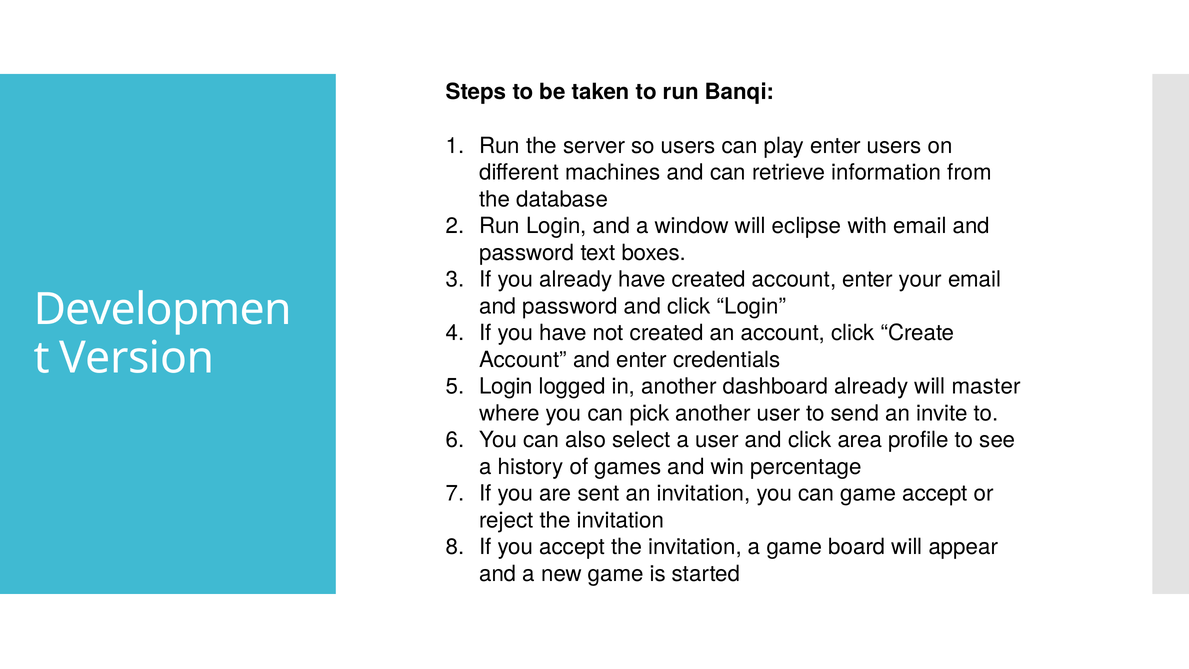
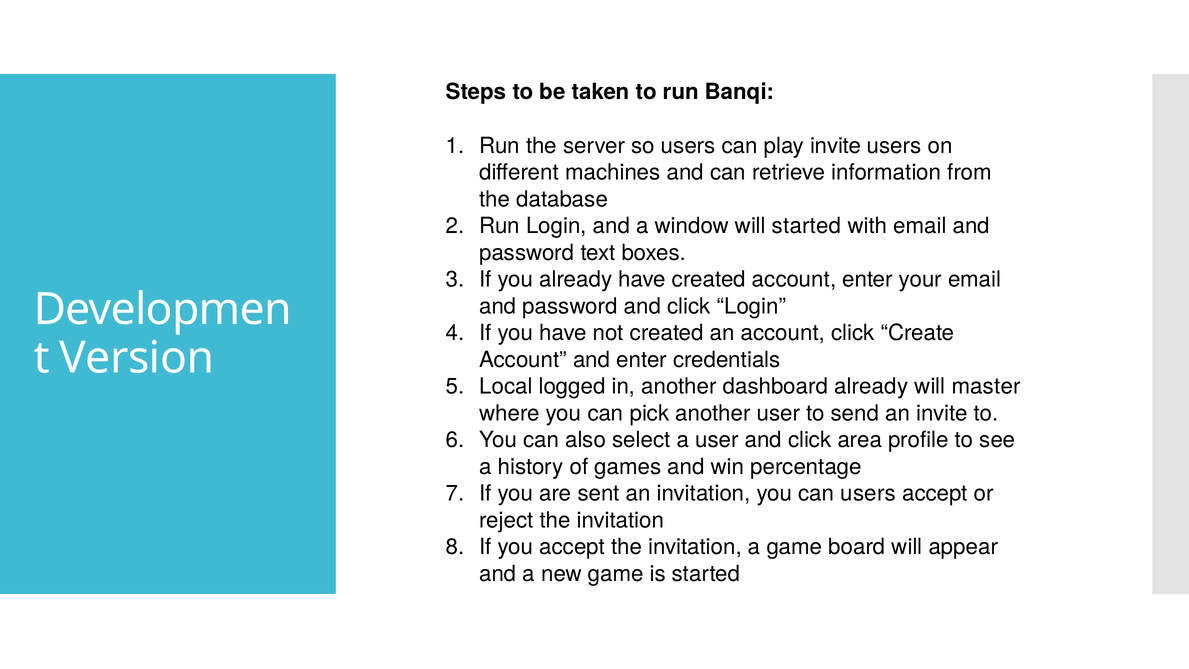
play enter: enter -> invite (836, 146)
will eclipse: eclipse -> started (807, 226)
Login: Login -> Local (506, 386)
can game: game -> users (868, 493)
